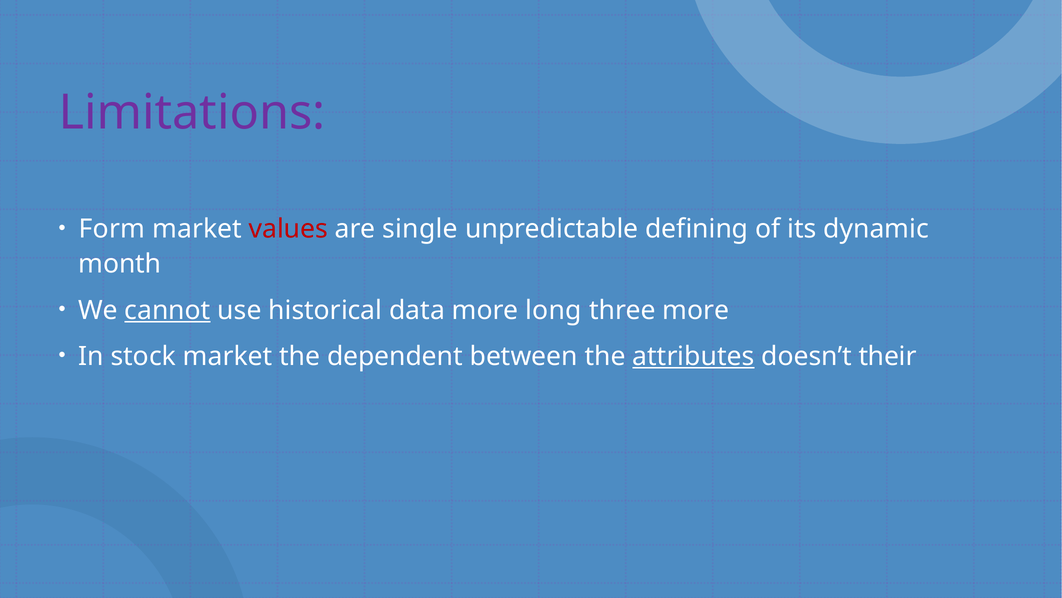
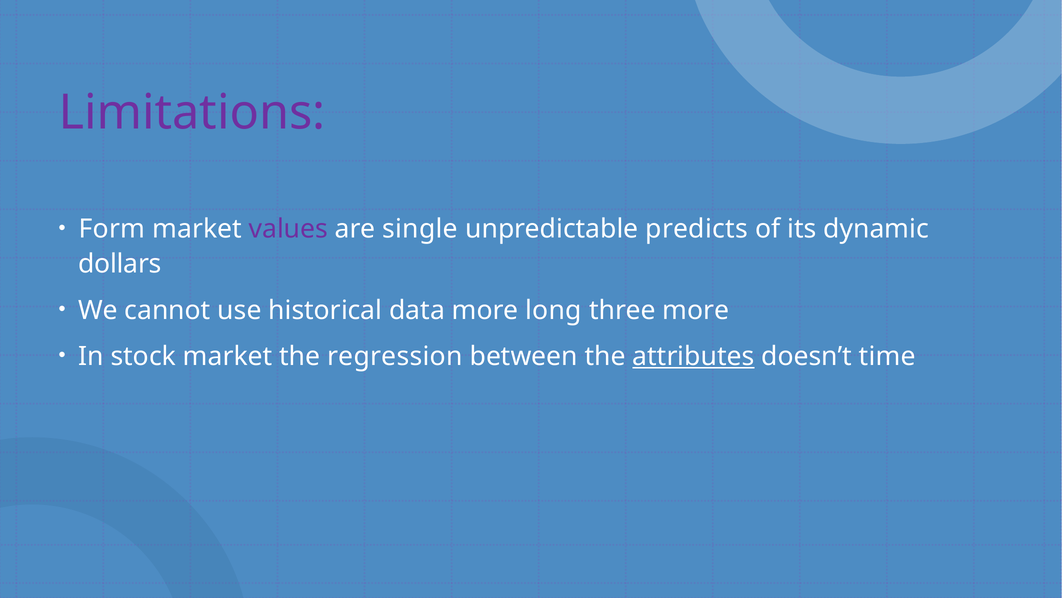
values colour: red -> purple (288, 229)
defining: defining -> predicts (697, 229)
month: month -> dollars (120, 264)
cannot underline: present -> none (167, 310)
dependent: dependent -> regression (395, 356)
their: their -> time (887, 356)
